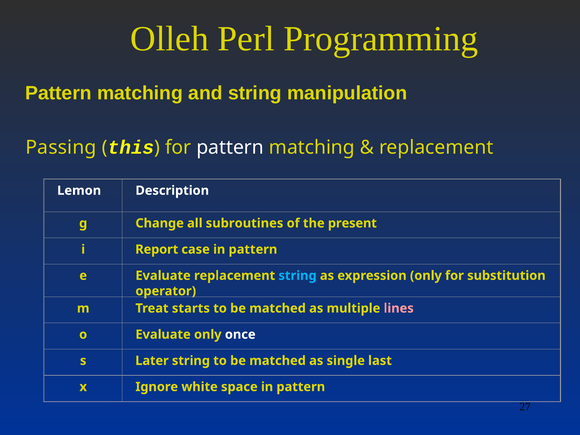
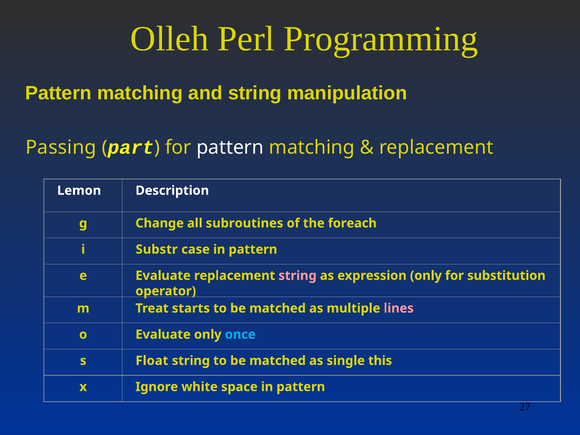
this: this -> part (131, 147)
present: present -> foreach (352, 223)
Report: Report -> Substr (157, 249)
string colour: light blue -> pink (298, 276)
once colour: white -> light blue (240, 334)
Later: Later -> Float (152, 361)
last: last -> this (380, 361)
